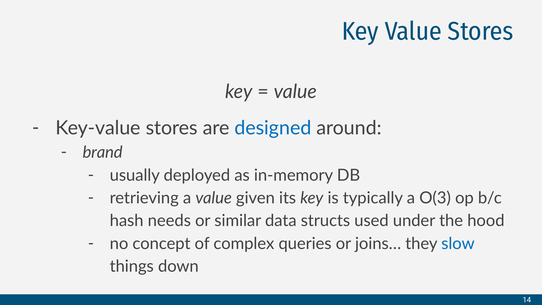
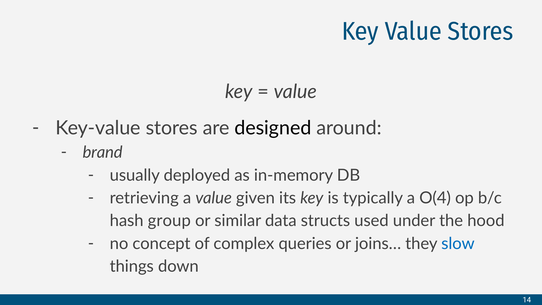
designed colour: blue -> black (273, 128)
O(3: O(3 -> O(4 (435, 198)
needs: needs -> group (169, 221)
